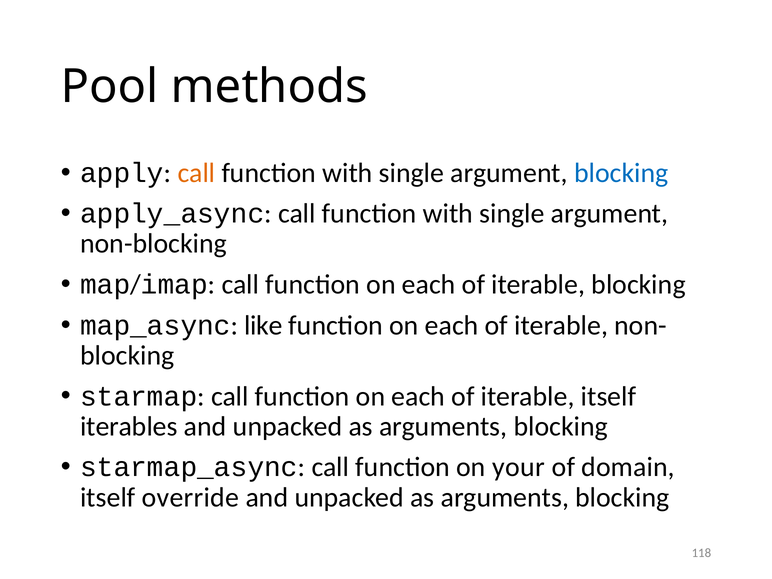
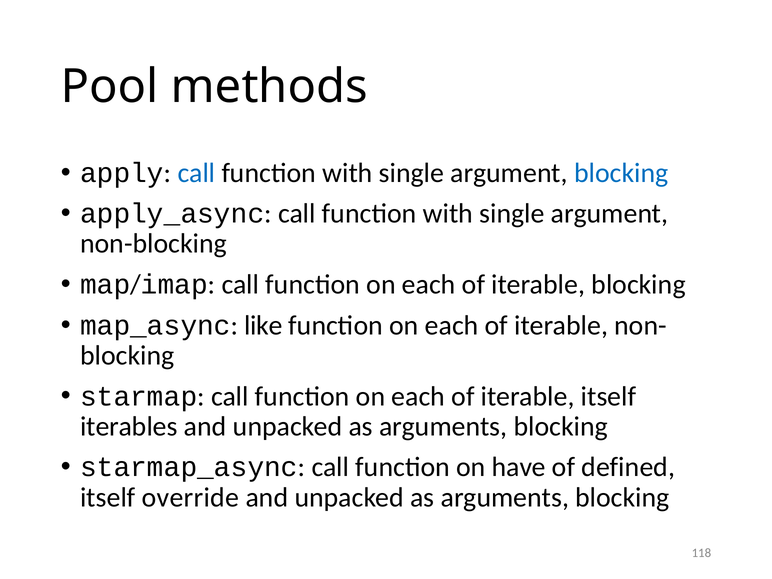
call colour: orange -> blue (196, 173)
your: your -> have (519, 467)
domain: domain -> defined (628, 467)
